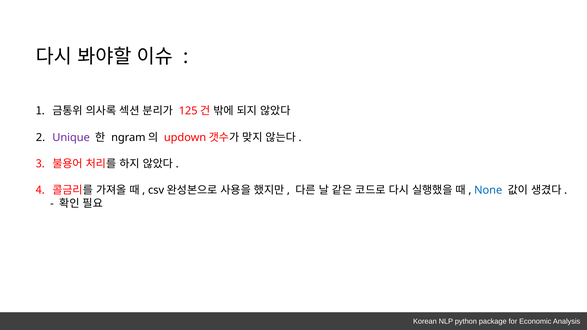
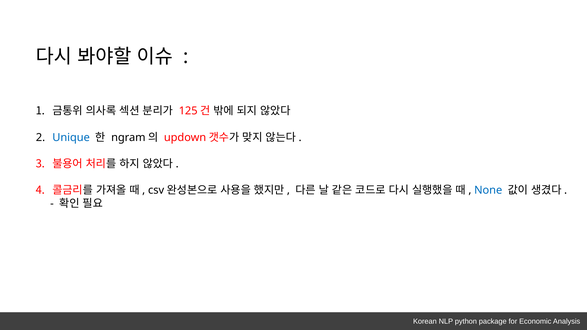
Unique colour: purple -> blue (71, 137)
